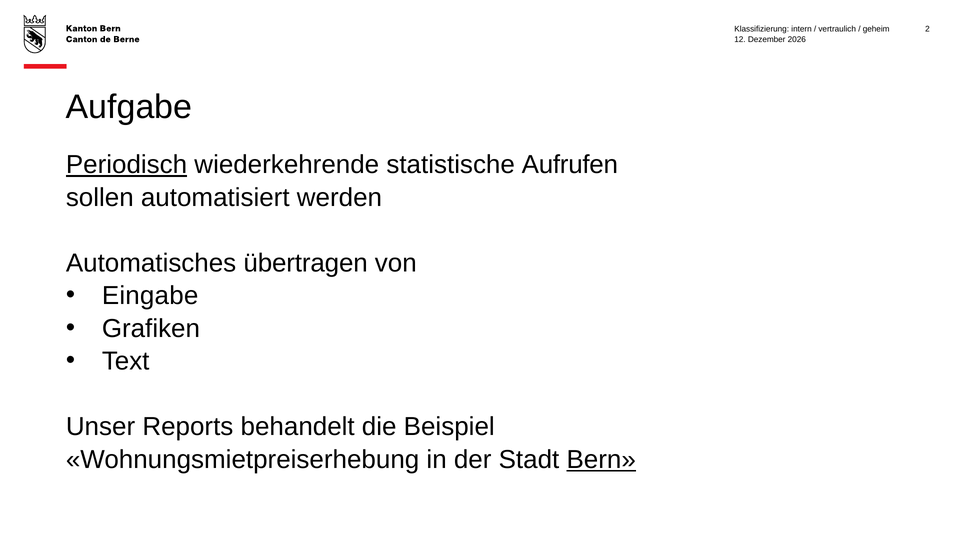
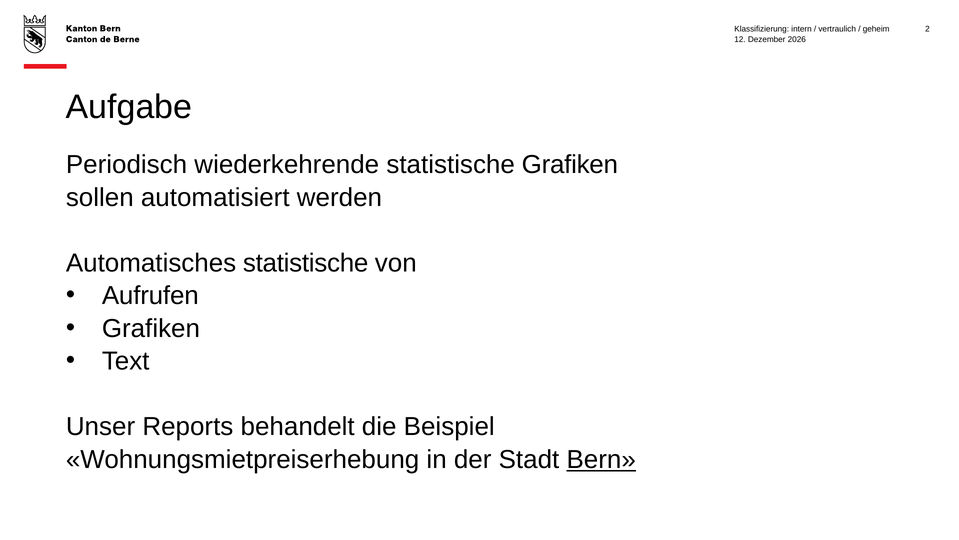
Periodisch underline: present -> none (127, 165)
statistische Aufrufen: Aufrufen -> Grafiken (570, 165)
Automatisches übertragen: übertragen -> statistische (306, 263)
Eingabe: Eingabe -> Aufrufen (150, 295)
